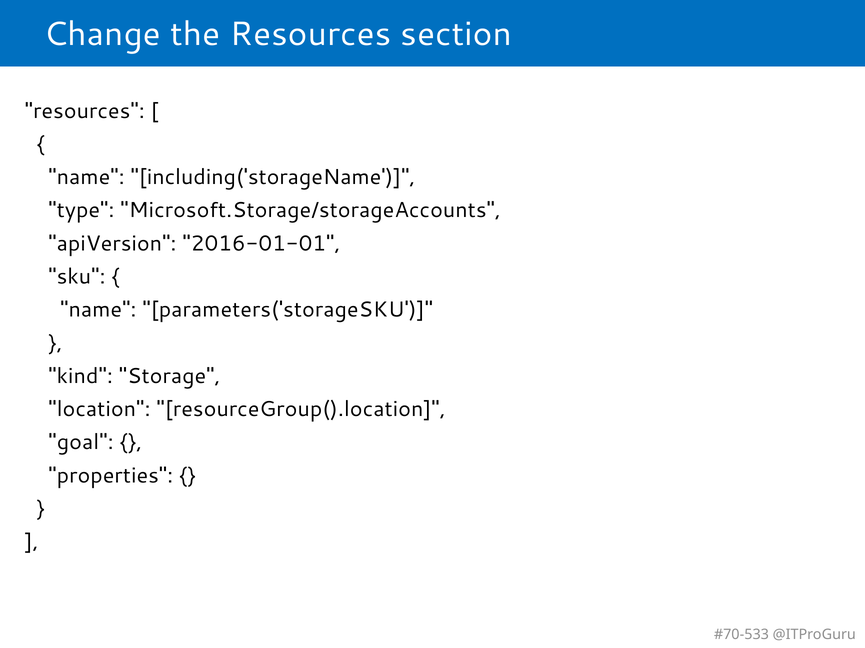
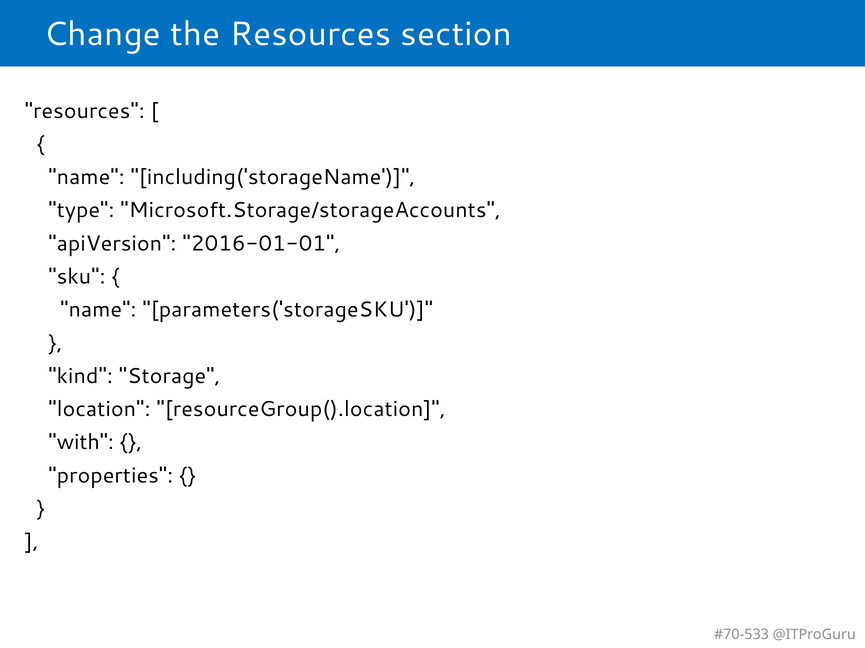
goal: goal -> with (81, 443)
